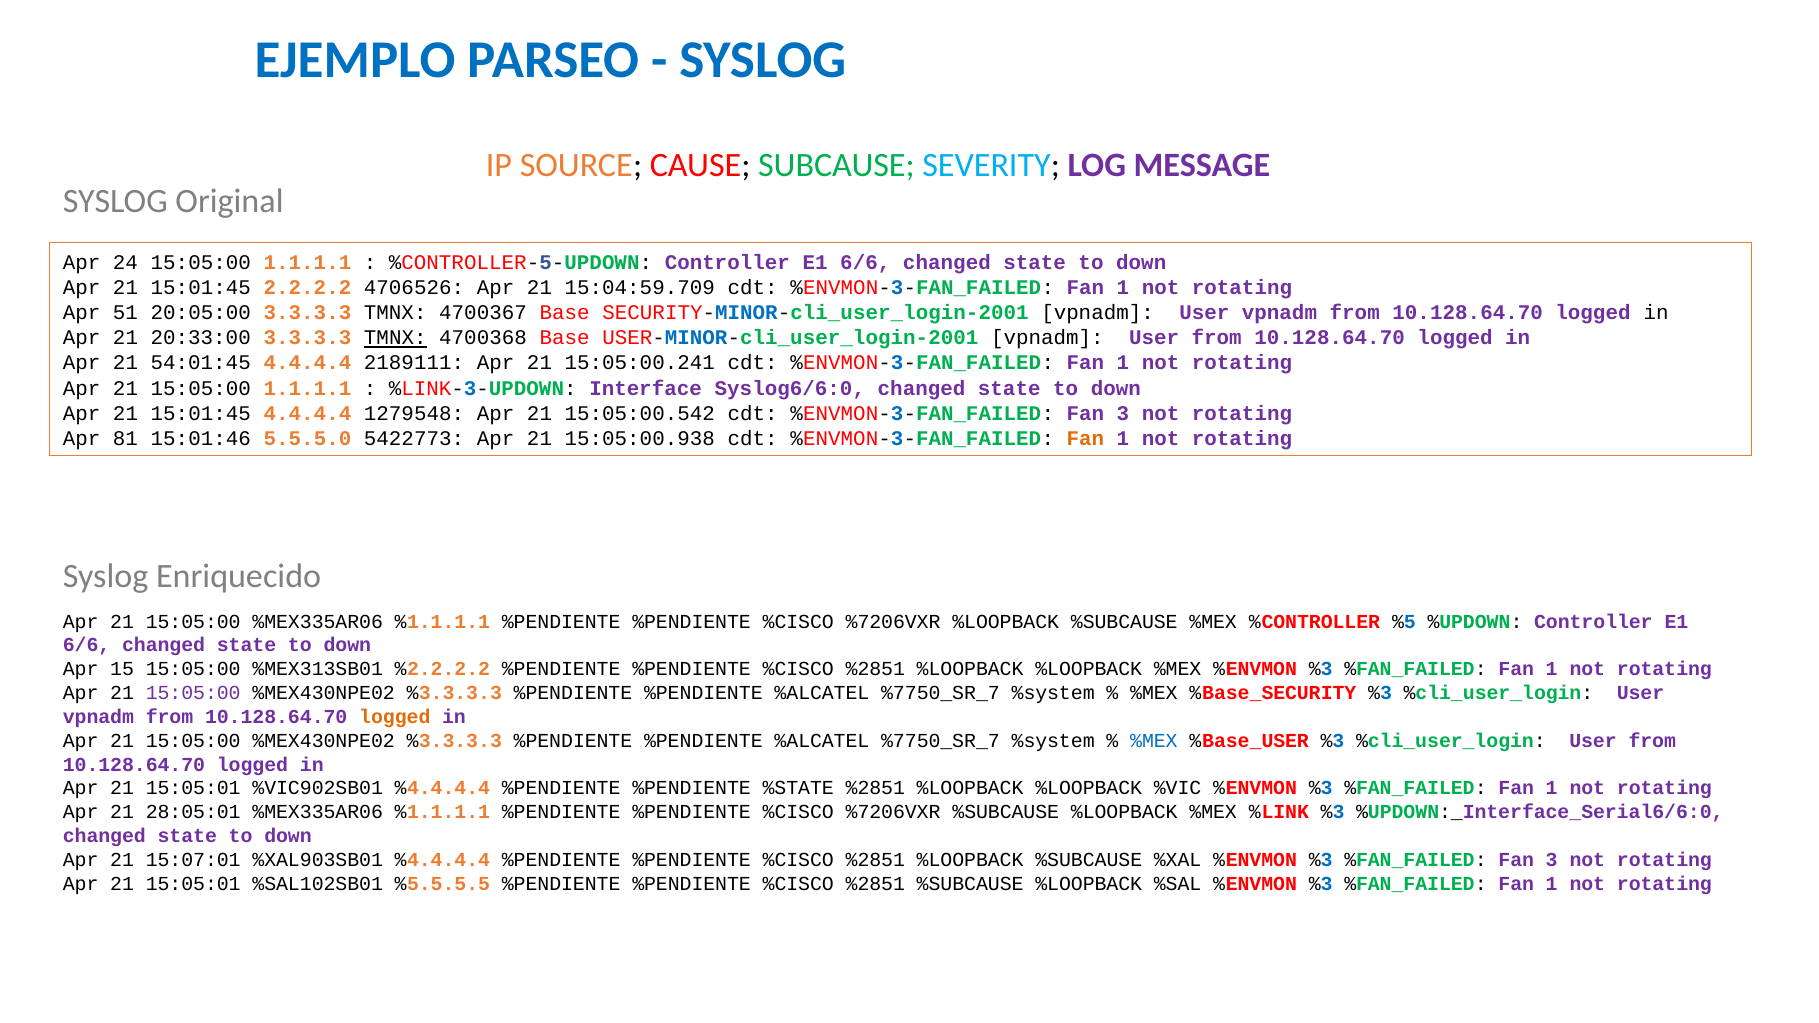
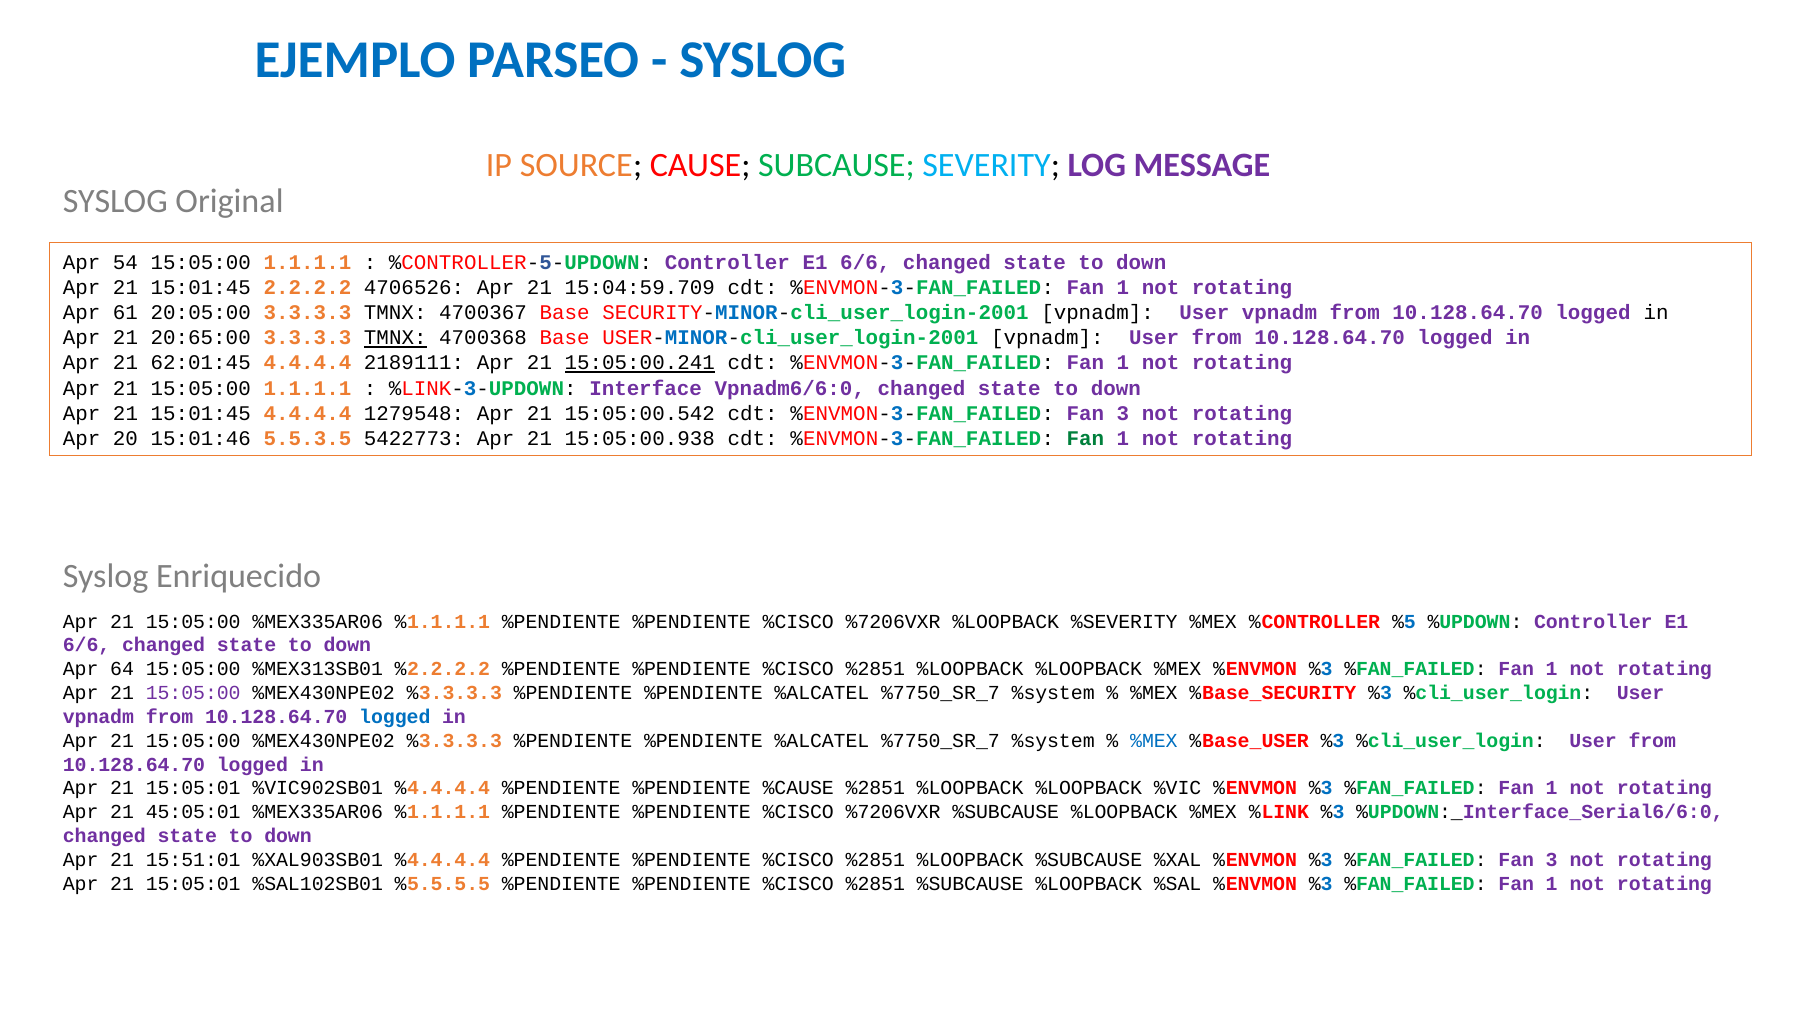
24: 24 -> 54 (125, 263)
51: 51 -> 61 (125, 313)
20:33:00: 20:33:00 -> 20:65:00 (201, 338)
54:01:45: 54:01:45 -> 62:01:45 (201, 363)
15:05:00.241 underline: none -> present (640, 363)
Syslog6/6:0: Syslog6/6:0 -> Vpnadm6/6:0 (790, 388)
81: 81 -> 20 (125, 438)
5.5.5.0: 5.5.5.0 -> 5.5.3.5 (307, 438)
Fan colour: orange -> green (1085, 438)
%7206VXR %LOOPBACK %SUBCAUSE: %SUBCAUSE -> %SEVERITY (1124, 622)
15: 15 -> 64 (122, 669)
logged colour: orange -> blue (395, 717)
%STATE: %STATE -> %CAUSE (798, 789)
28:05:01: 28:05:01 -> 45:05:01 (193, 812)
15:07:01: 15:07:01 -> 15:51:01 (193, 860)
